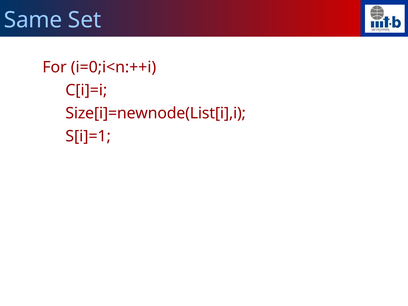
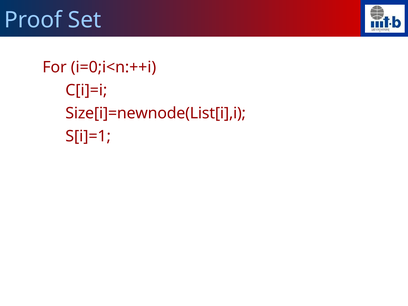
Same: Same -> Proof (33, 20)
